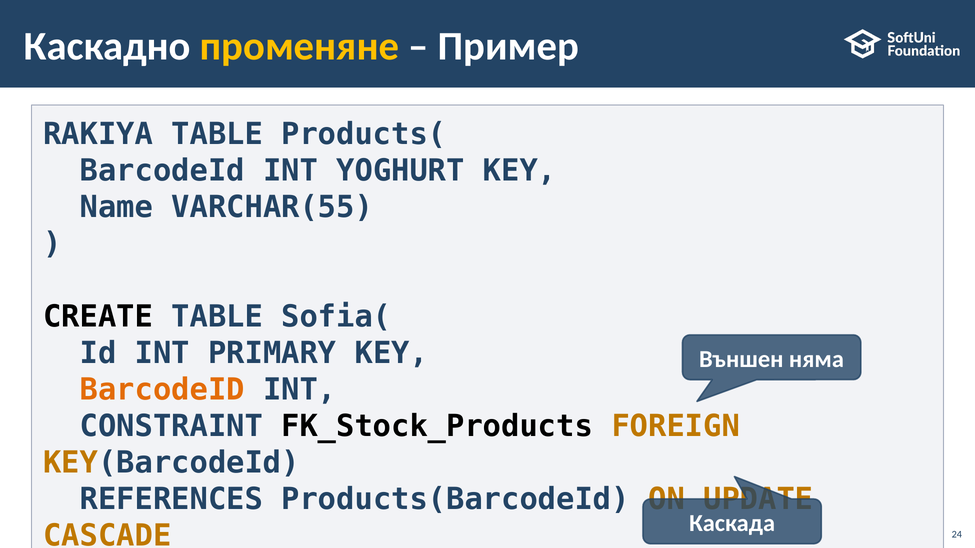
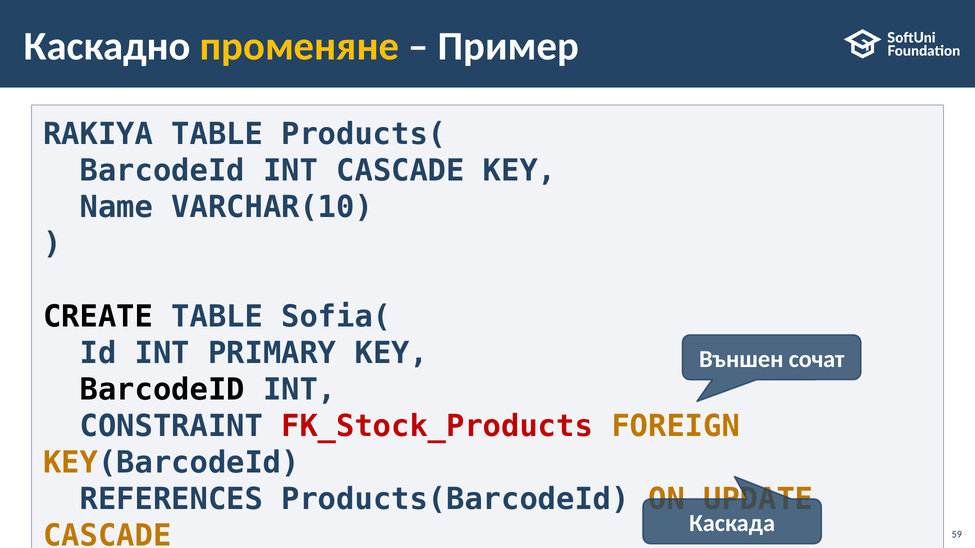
INT YOGHURT: YOGHURT -> CASCADE (401, 171)
VARCHAR(55: VARCHAR(55 -> VARCHAR(10 (272, 207)
няма: няма -> сочат (817, 359)
BarcodeID colour: orange -> black (162, 390)
FK_Stock_Products colour: black -> red (437, 427)
24: 24 -> 59 (957, 535)
